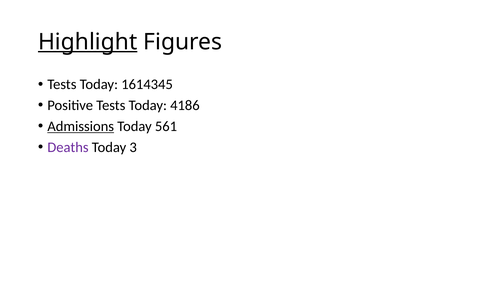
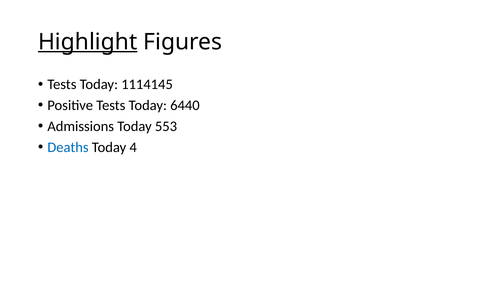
1614345: 1614345 -> 1114145 (147, 84)
4186: 4186 -> 6440 (185, 105)
Admissions underline: present -> none (81, 126)
561: 561 -> 553 (166, 126)
Deaths colour: purple -> blue (68, 147)
3: 3 -> 4 (133, 147)
